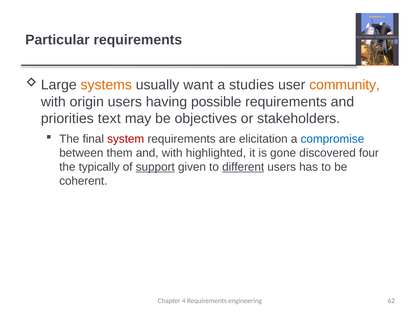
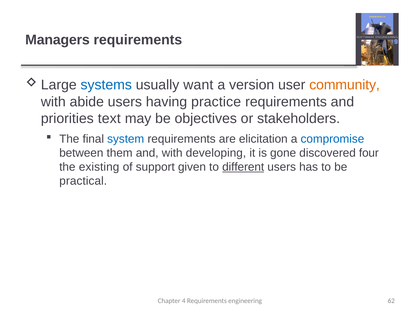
Particular: Particular -> Managers (57, 40)
systems colour: orange -> blue (106, 85)
studies: studies -> version (252, 85)
origin: origin -> abide (87, 102)
possible: possible -> practice (216, 102)
system colour: red -> blue (126, 139)
highlighted: highlighted -> developing (216, 153)
typically: typically -> existing (99, 167)
support underline: present -> none (155, 167)
coherent: coherent -> practical (83, 181)
